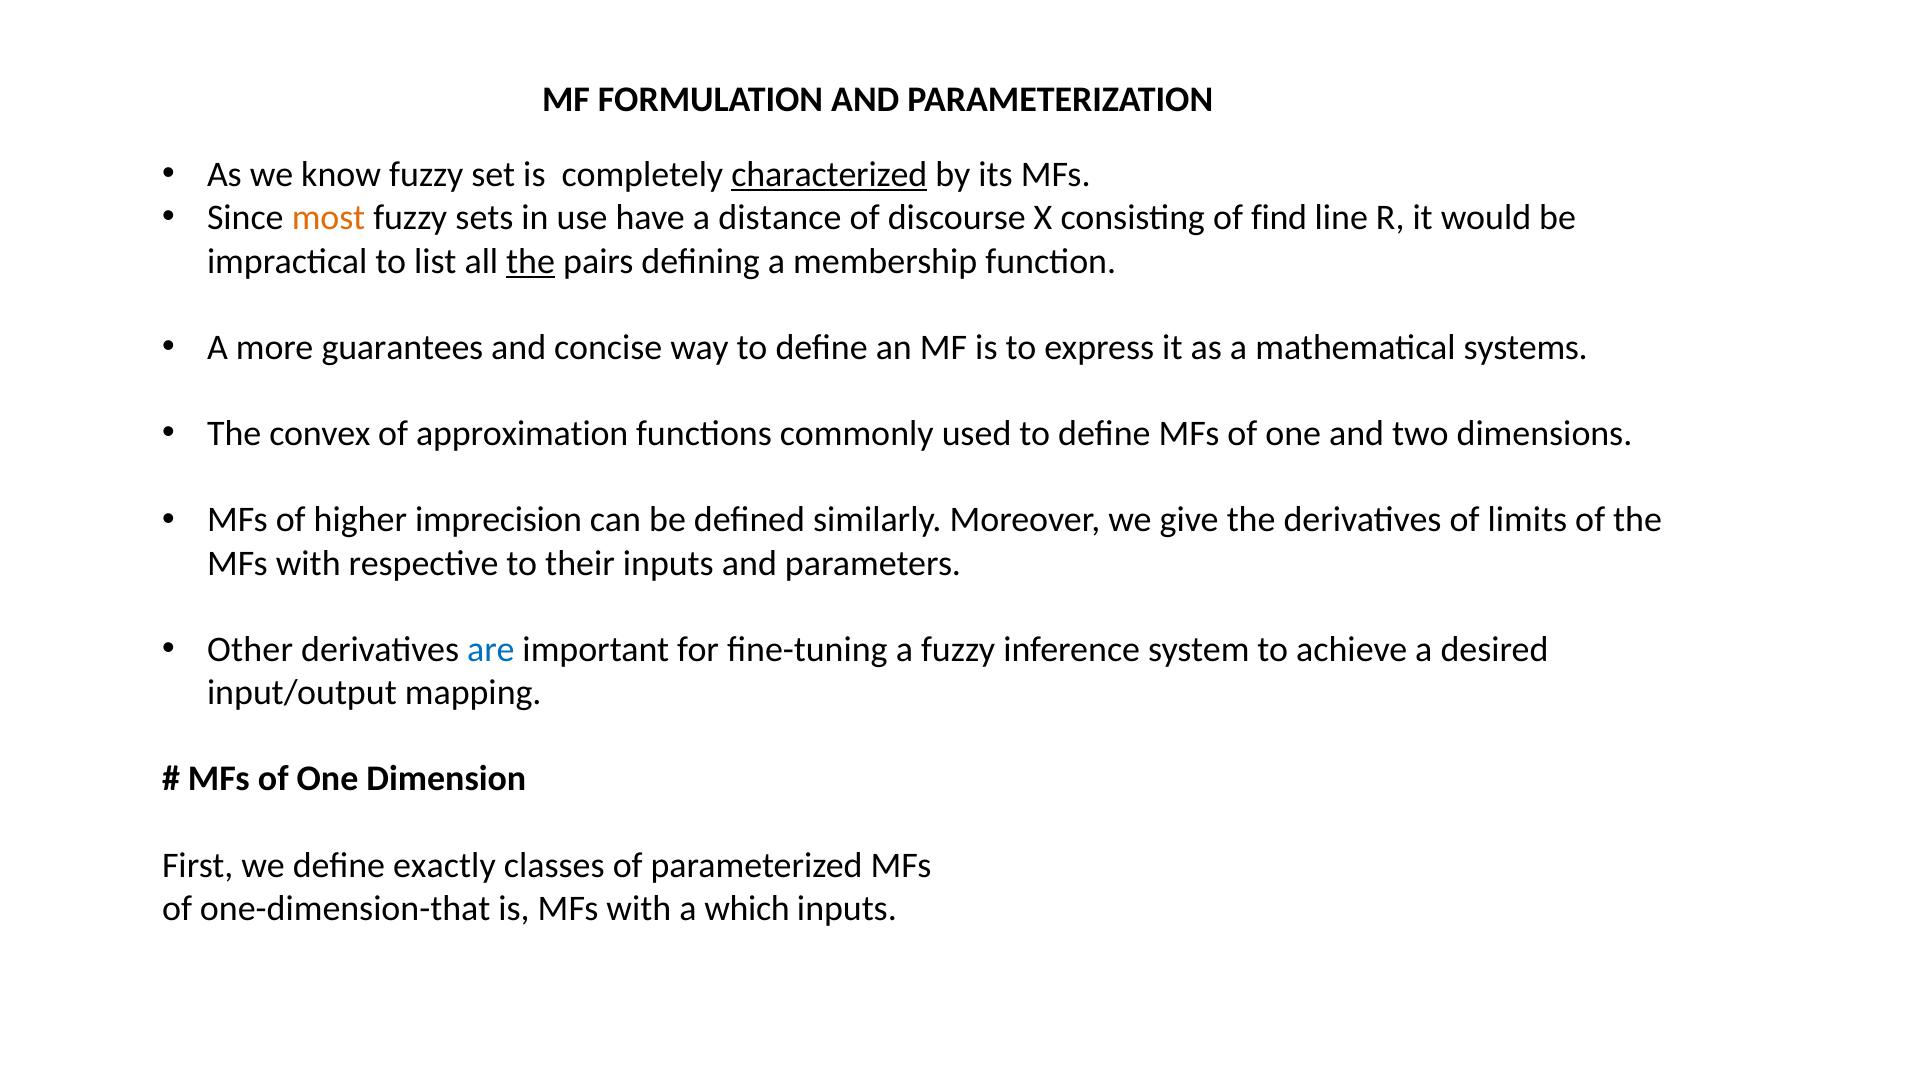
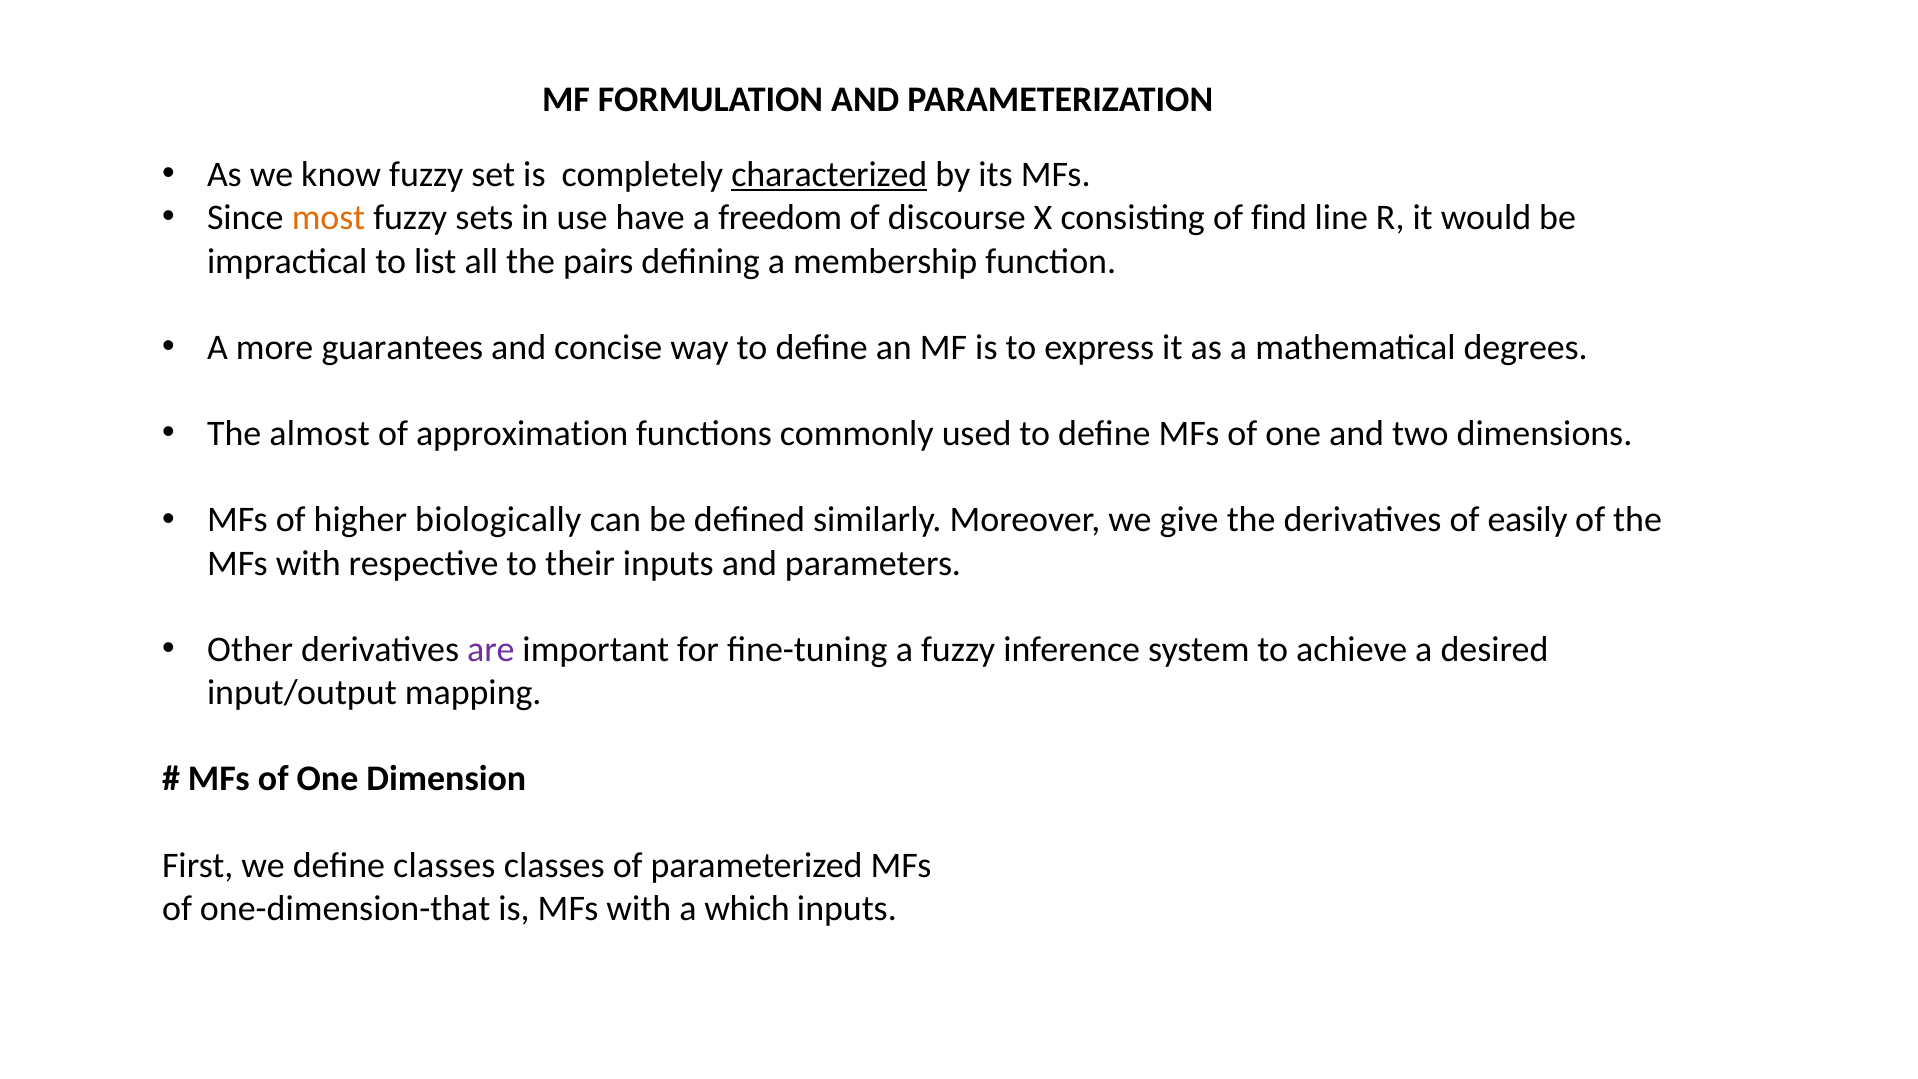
distance: distance -> freedom (780, 218)
the underline: present -> none (531, 261)
systems: systems -> degrees (1526, 347)
convex: convex -> almost (320, 434)
imprecision: imprecision -> biologically (498, 520)
limits: limits -> easily (1528, 520)
are colour: blue -> purple (491, 649)
define exactly: exactly -> classes (444, 865)
